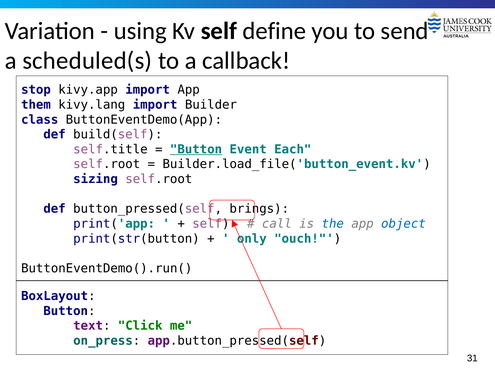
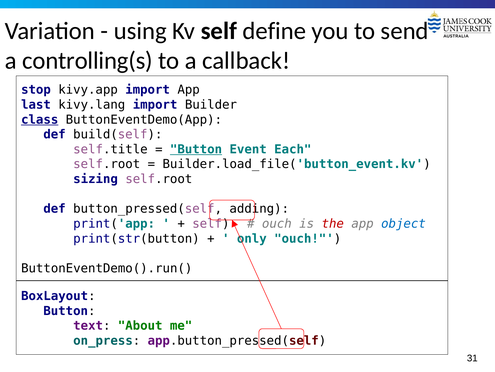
scheduled(s: scheduled(s -> controlling(s (87, 61)
them: them -> last (36, 104)
class underline: none -> present (40, 119)
brings: brings -> adding (259, 208)
call: call -> ouch (277, 223)
the colour: blue -> red (333, 223)
Click: Click -> About (140, 325)
